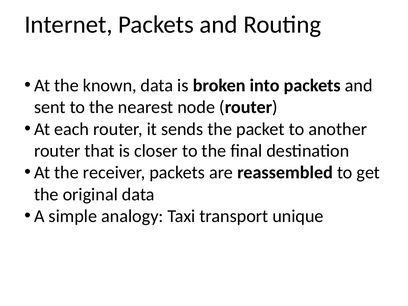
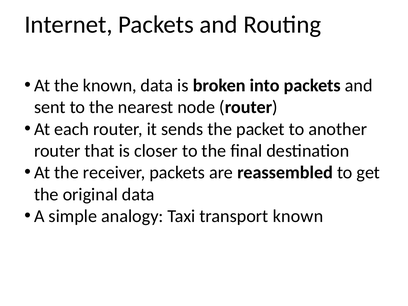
transport unique: unique -> known (298, 216)
